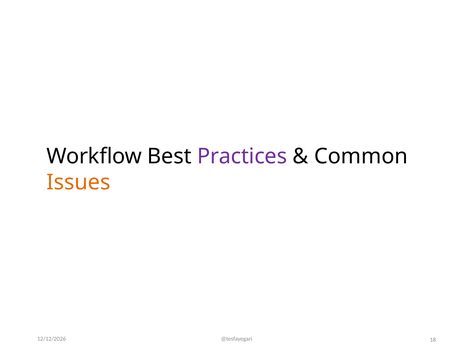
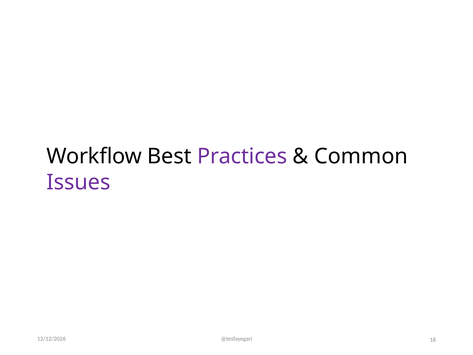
Issues colour: orange -> purple (79, 182)
